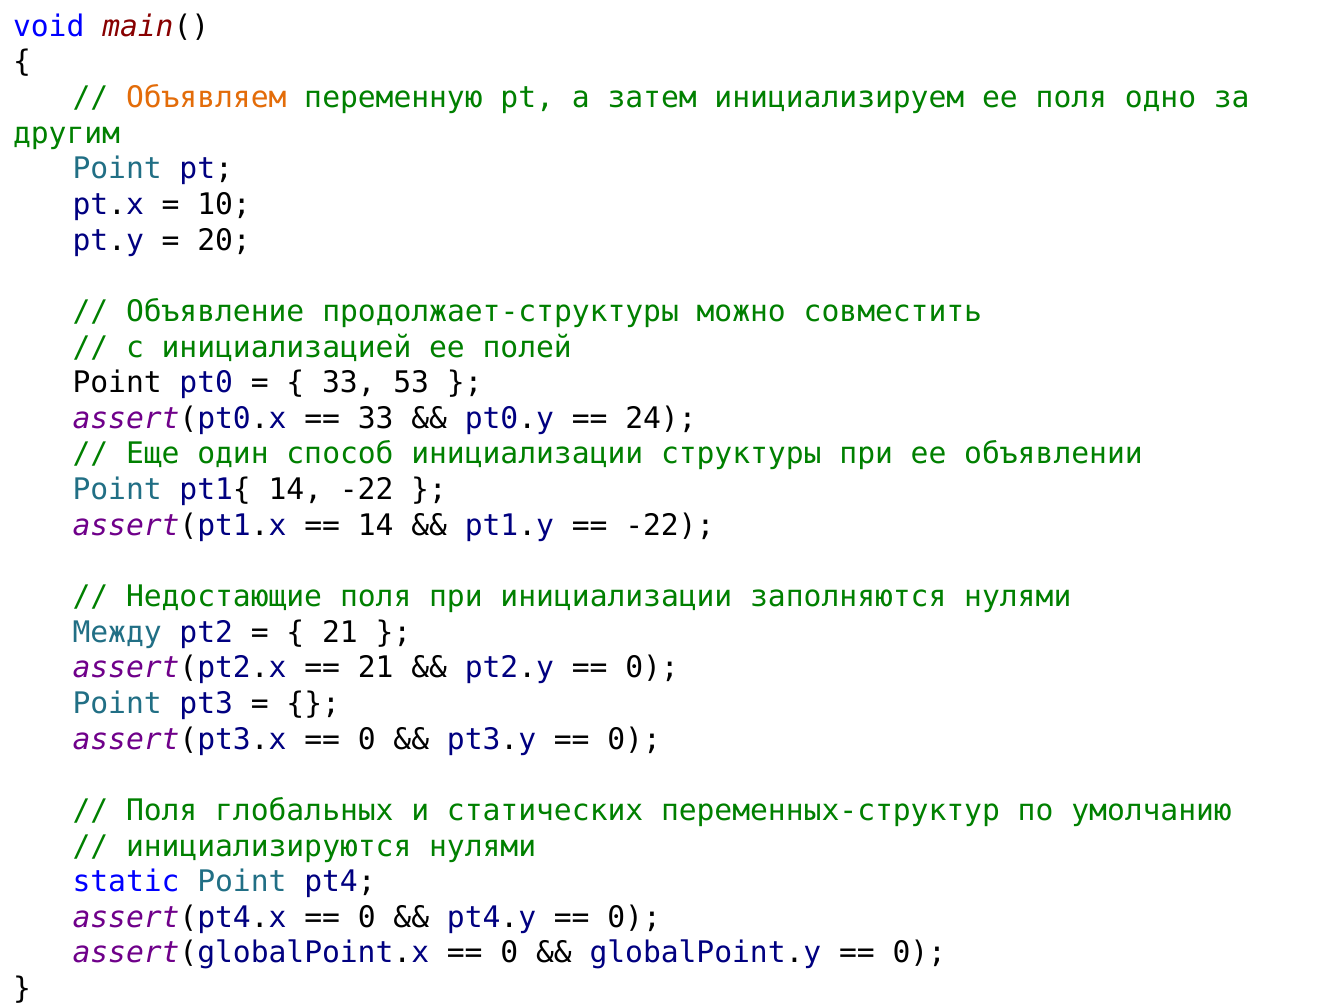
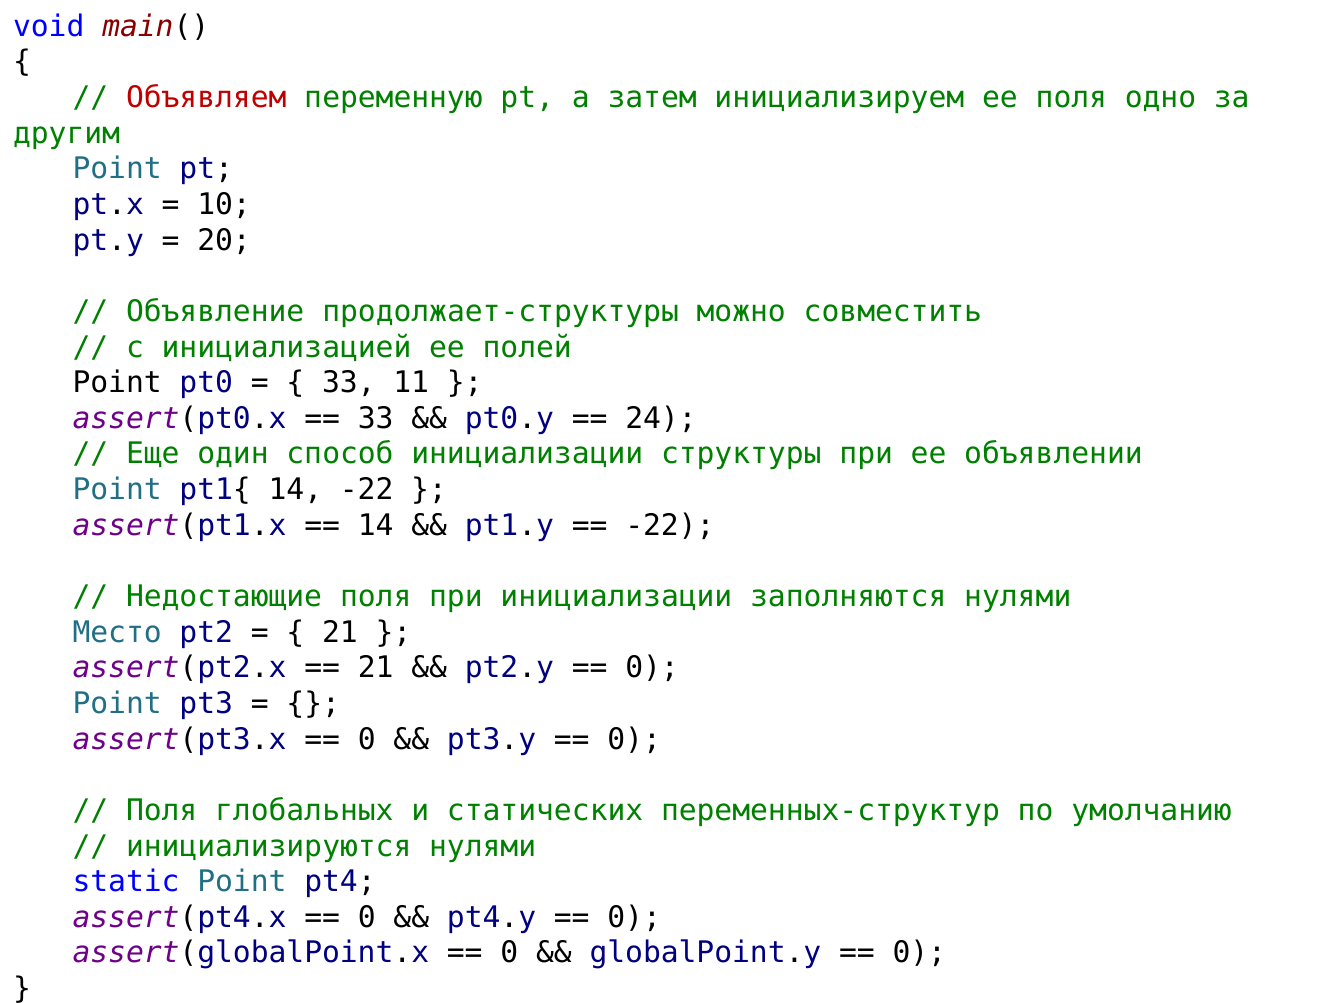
Объявляем colour: orange -> red (206, 98)
53: 53 -> 11 (411, 383)
Между: Между -> Место (117, 632)
